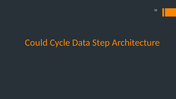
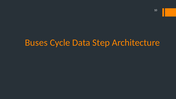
Could: Could -> Buses (36, 43)
